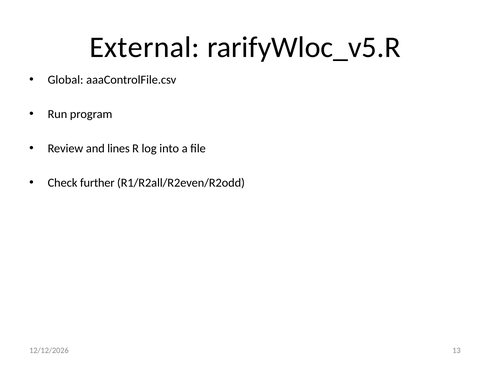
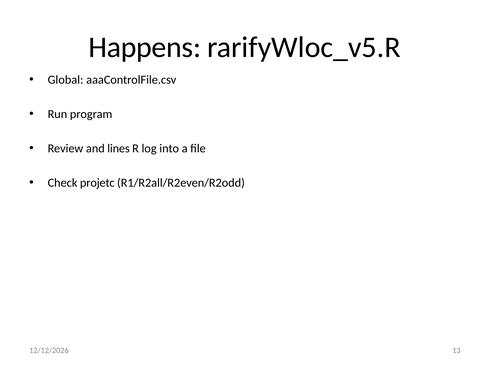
External: External -> Happens (145, 47)
further: further -> projetc (97, 183)
